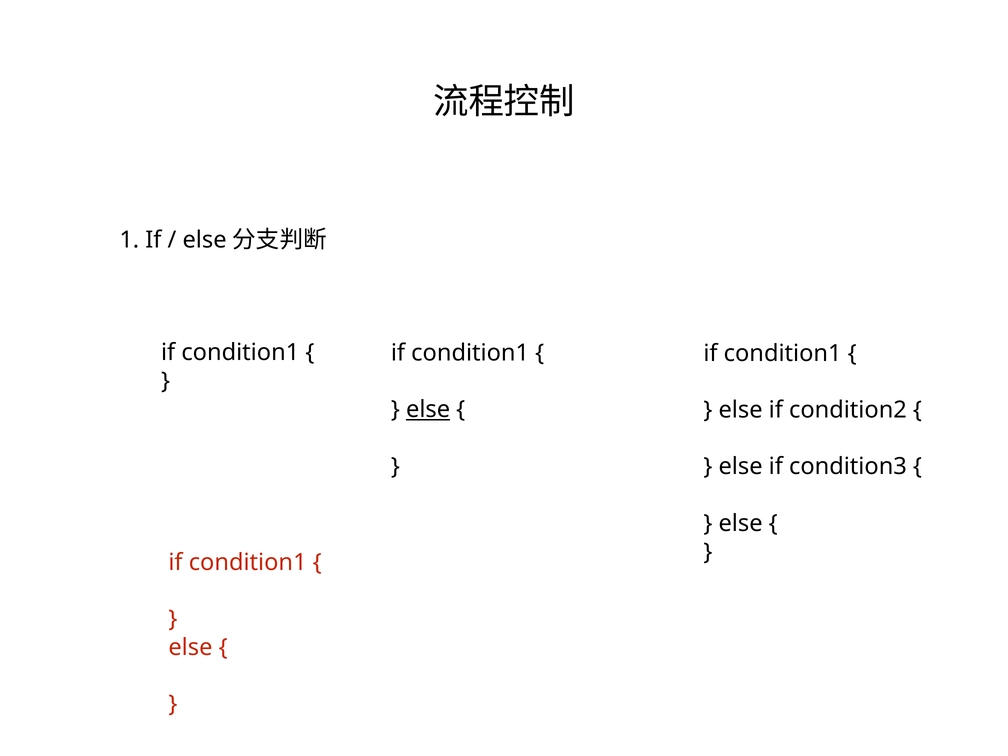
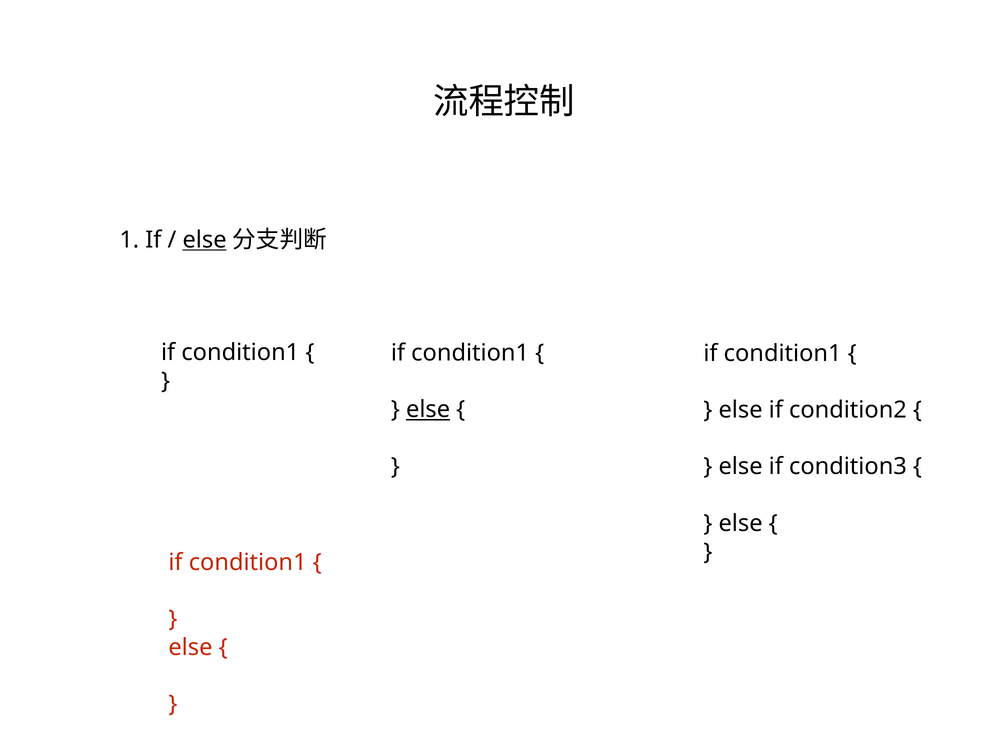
else underline: none -> present (205, 240)
